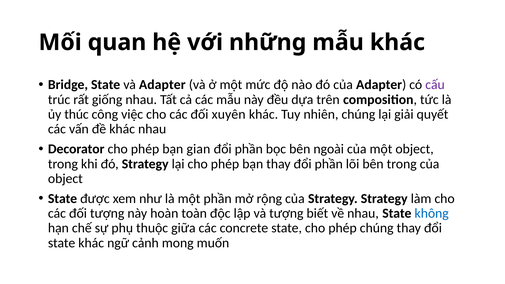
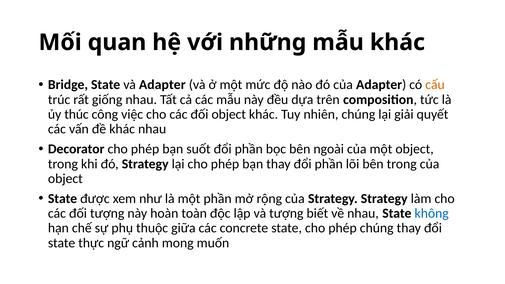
cấu colour: purple -> orange (435, 85)
đối xuyên: xuyên -> object (229, 114)
gian: gian -> suốt (198, 149)
state khác: khác -> thực (91, 243)
